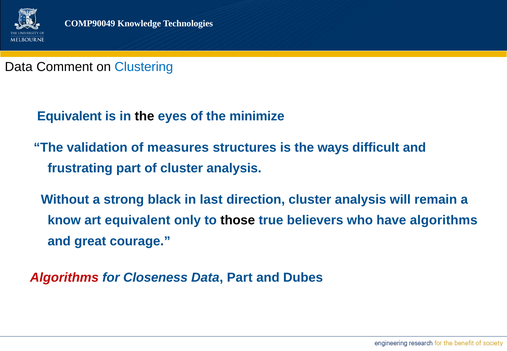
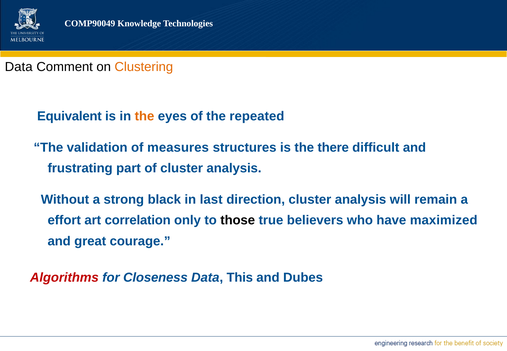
Clustering colour: blue -> orange (144, 67)
the colour: black -> orange (144, 116)
minimize: minimize -> repeated (257, 116)
ways: ways -> there (333, 148)
know: know -> effort (64, 220)
art equivalent: equivalent -> correlation (138, 220)
have algorithms: algorithms -> maximized (444, 220)
Data Part: Part -> This (240, 278)
